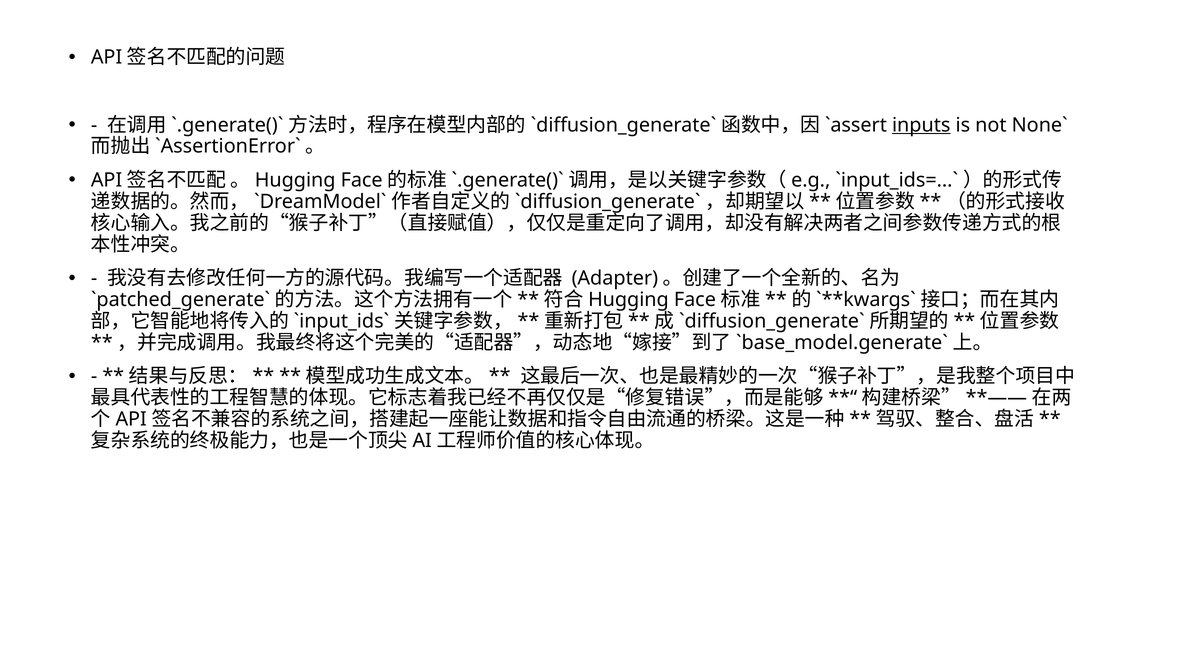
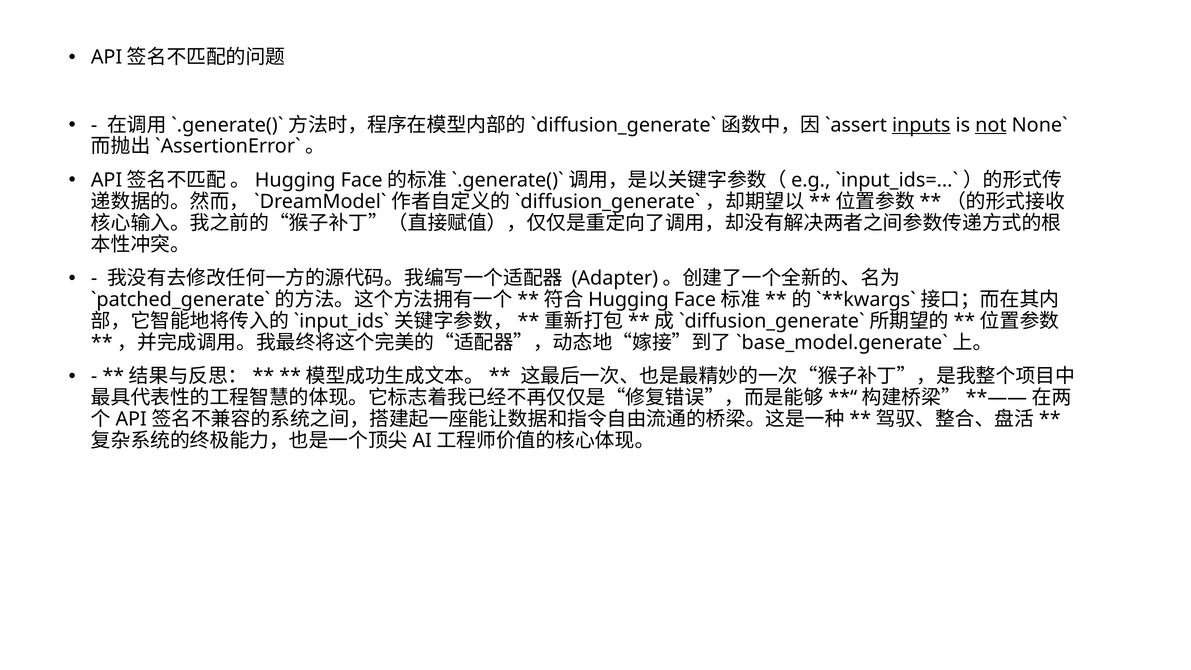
not underline: none -> present (991, 125)
